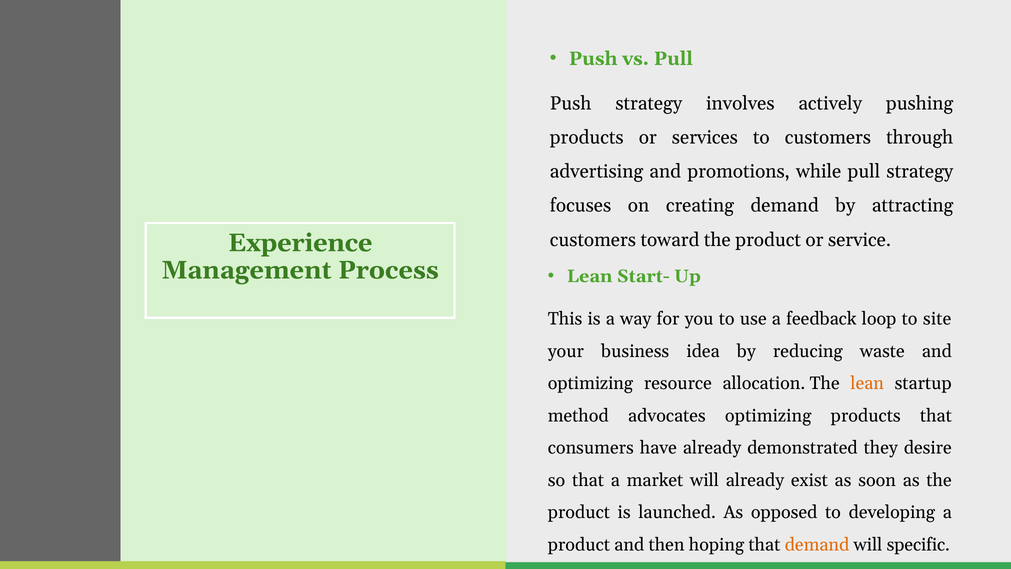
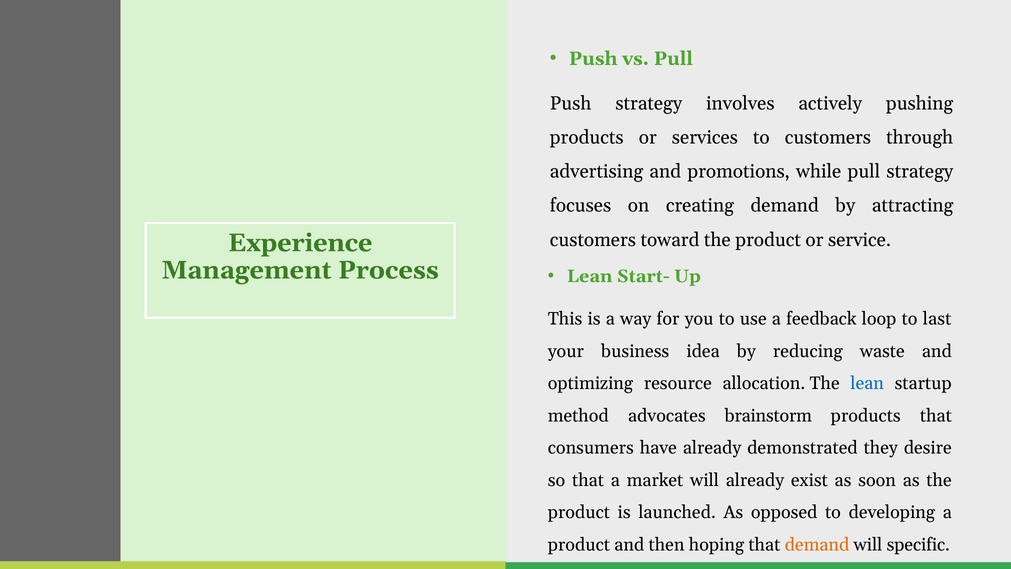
site: site -> last (937, 319)
lean colour: orange -> blue (867, 383)
advocates optimizing: optimizing -> brainstorm (768, 416)
